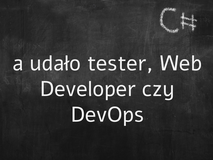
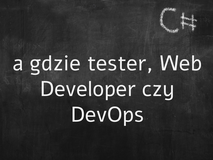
udało: udało -> gdzie (55, 63)
